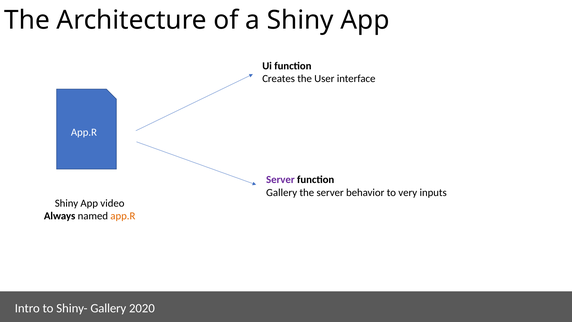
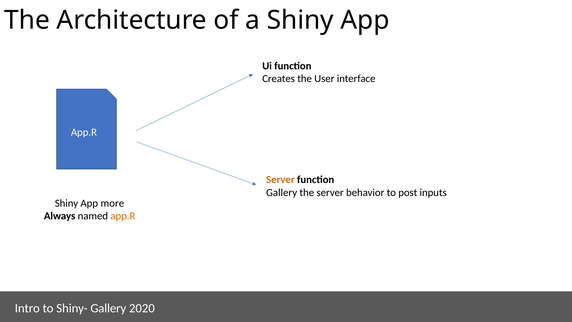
Server colour: purple -> orange (280, 180)
very: very -> post (408, 192)
video: video -> more (112, 203)
